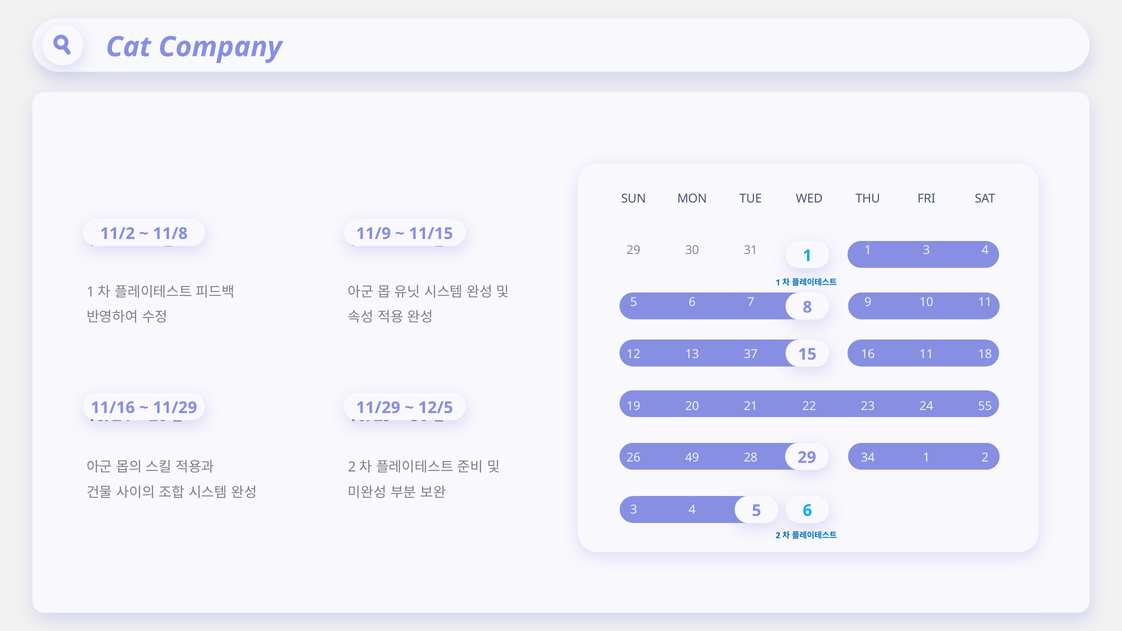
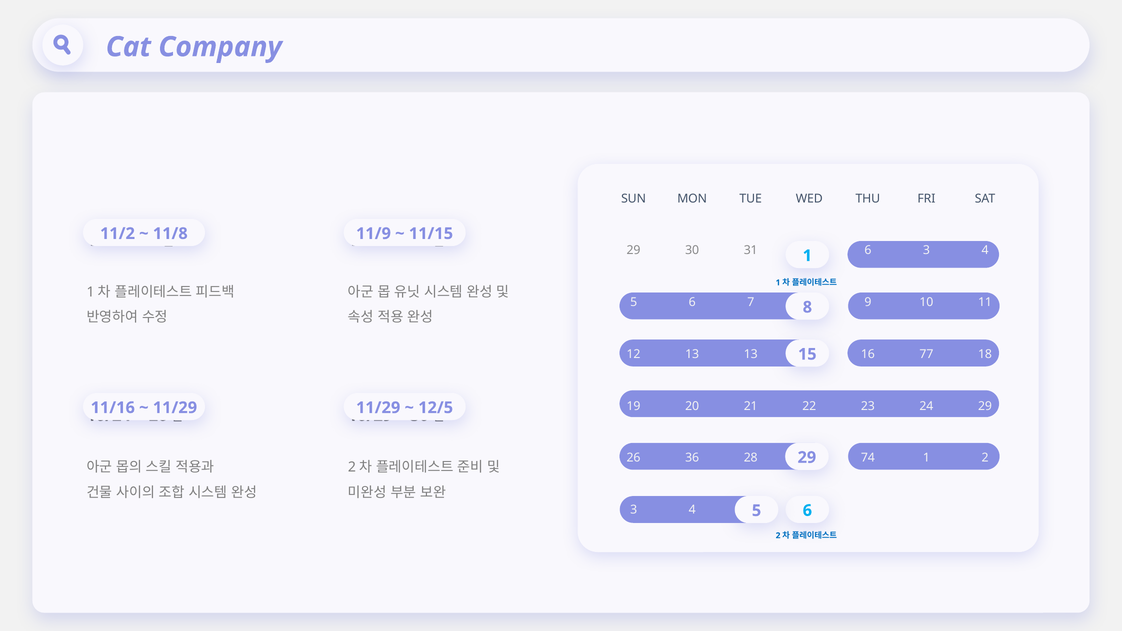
1: 1 -> 6 (868, 250)
13 37: 37 -> 13 (751, 354)
16 11: 11 -> 77 (926, 354)
24 55: 55 -> 29 (985, 406)
49: 49 -> 36 (692, 458)
34: 34 -> 74 (868, 458)
